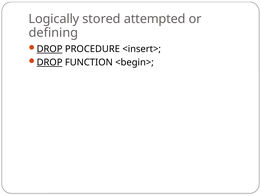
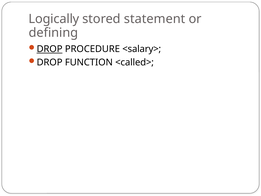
attempted: attempted -> statement (155, 19)
<insert>: <insert> -> <salary> (142, 49)
DROP underline: present -> none (50, 62)
<begin>: <begin> -> <called> (135, 62)
